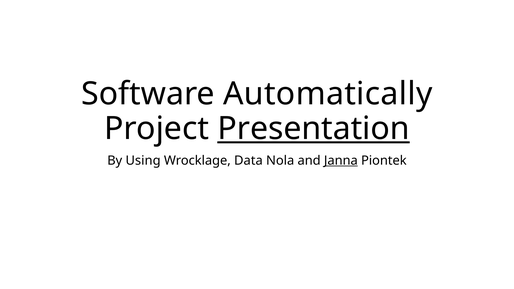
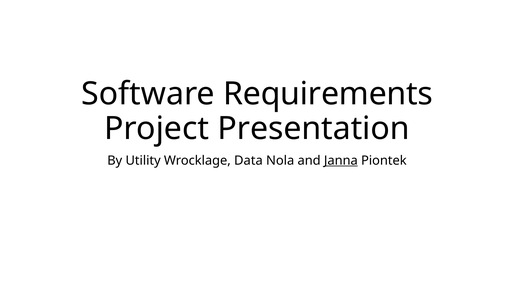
Automatically: Automatically -> Requirements (328, 94)
Presentation underline: present -> none (314, 128)
Using: Using -> Utility (143, 161)
